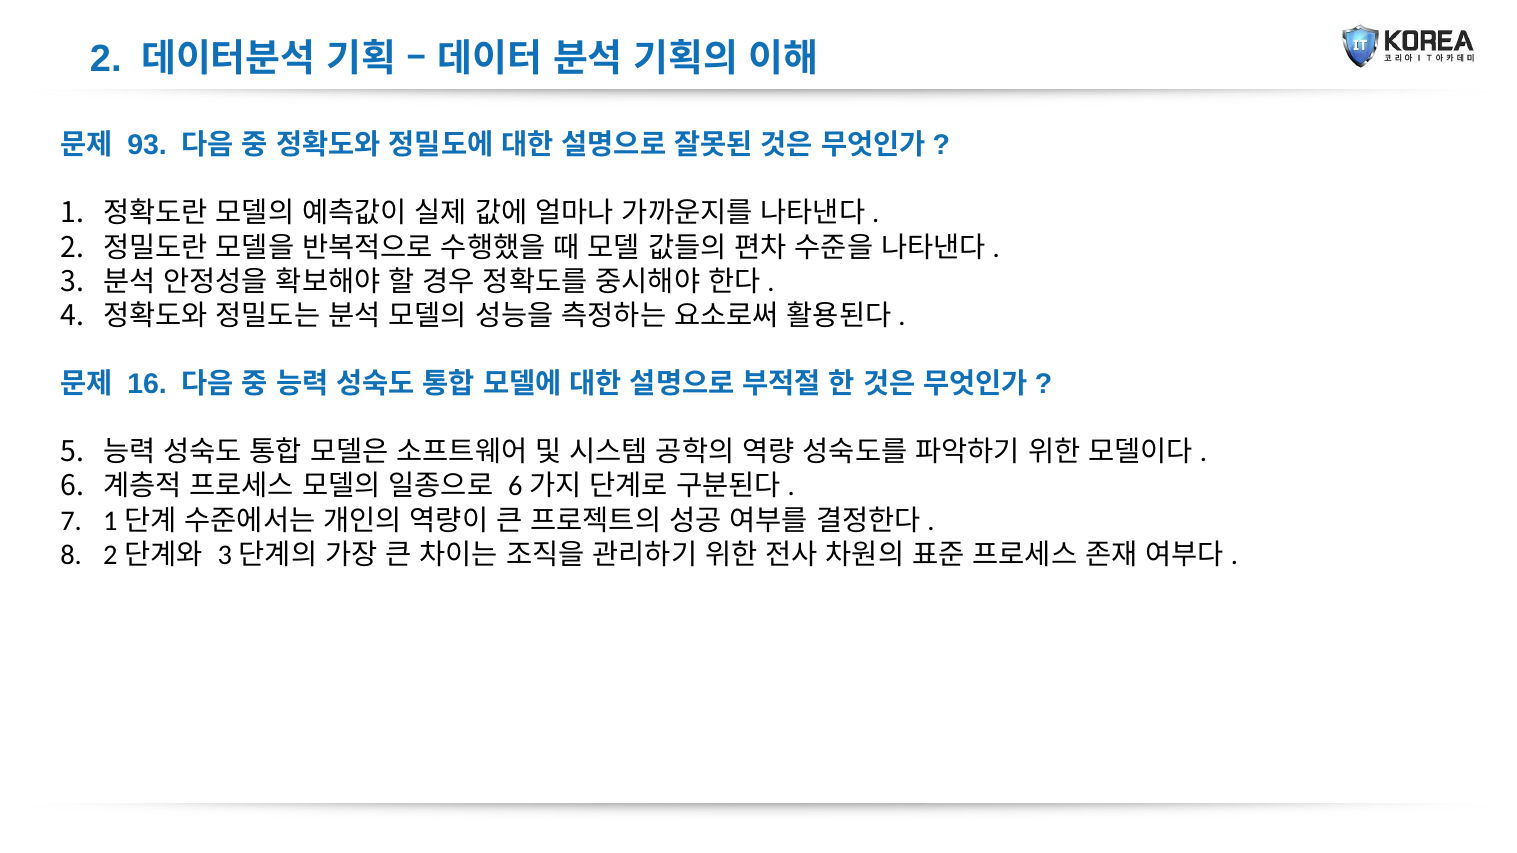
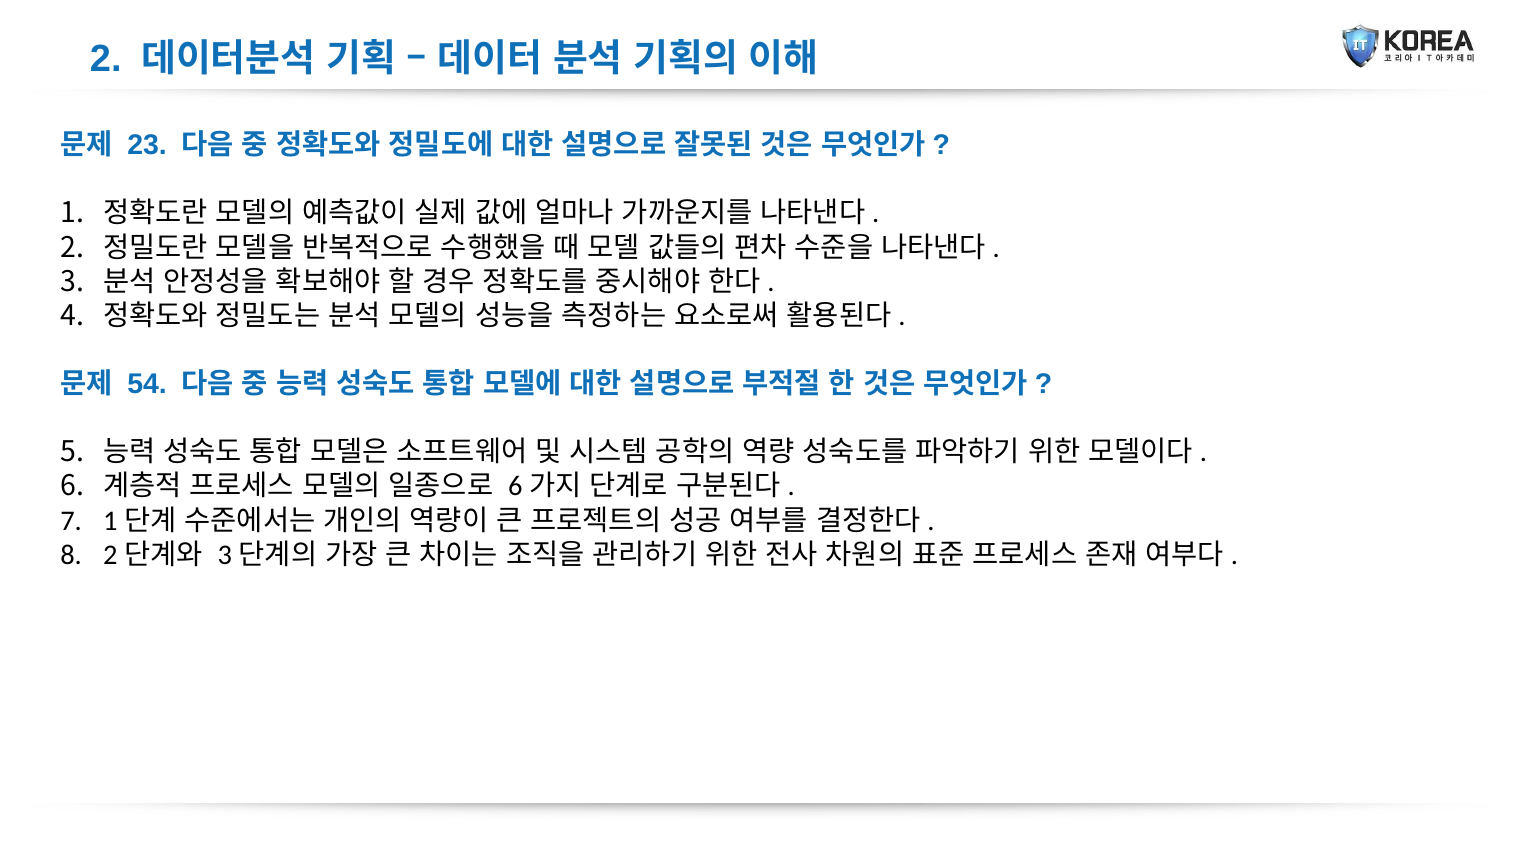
93: 93 -> 23 (147, 145)
16: 16 -> 54 (147, 384)
